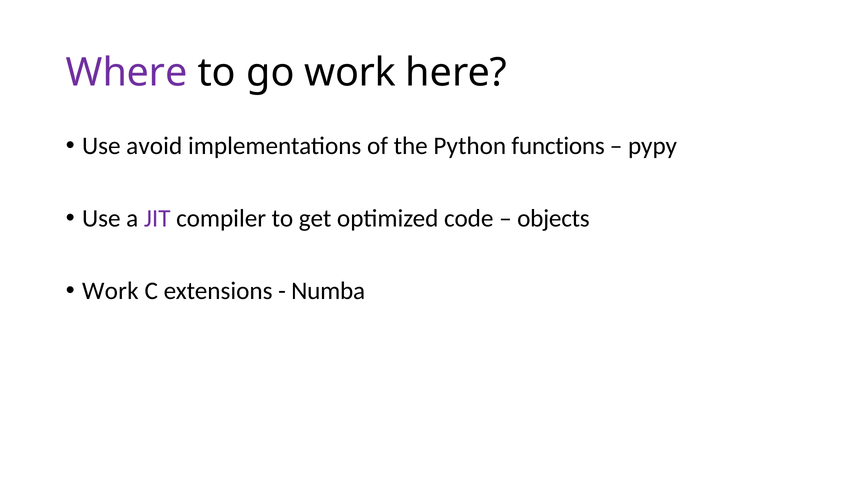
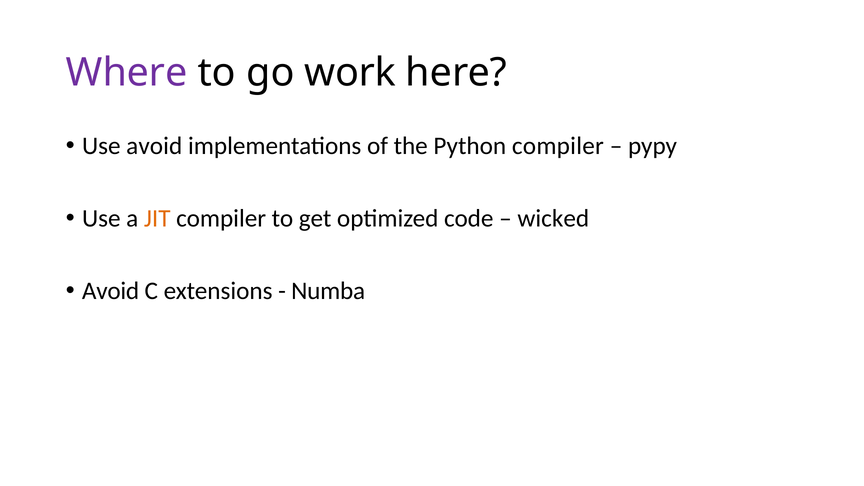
Python functions: functions -> compiler (558, 146)
JIT colour: purple -> orange (157, 219)
objects: objects -> wicked (553, 219)
Work: Work -> Avoid (111, 291)
